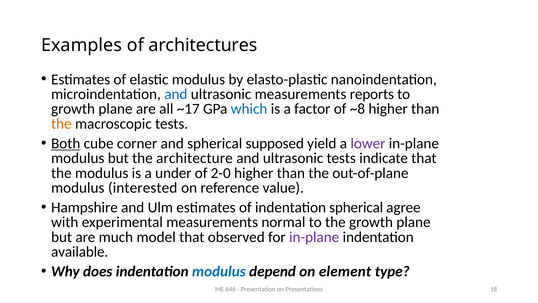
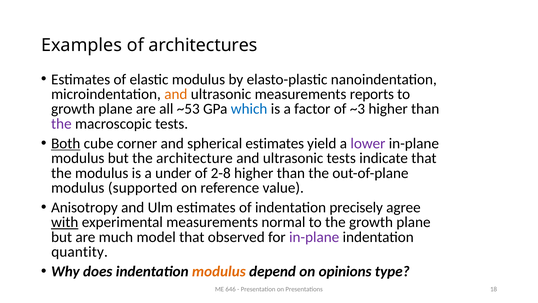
and colour: blue -> orange (176, 94)
~17: ~17 -> ~53 (188, 109)
~8: ~8 -> ~3 (357, 109)
the colour: orange -> purple (61, 124)
spherical supposed: supposed -> estimates (275, 143)
2-0: 2-0 -> 2-8 (221, 173)
interested: interested -> supported (143, 188)
Hampshire: Hampshire -> Anisotropy (84, 207)
indentation spherical: spherical -> precisely (356, 207)
with underline: none -> present (65, 222)
available: available -> quantity (80, 251)
modulus colour: blue -> orange (219, 271)
element: element -> opinions (345, 271)
